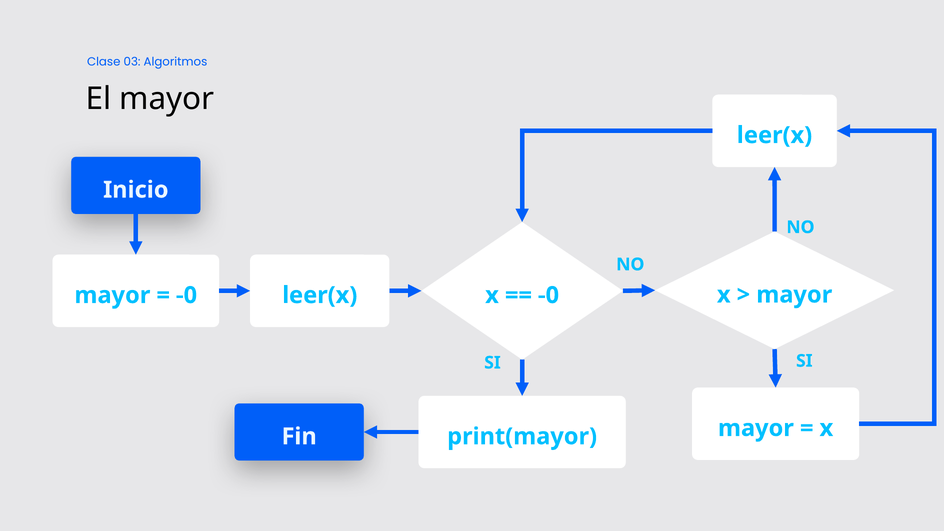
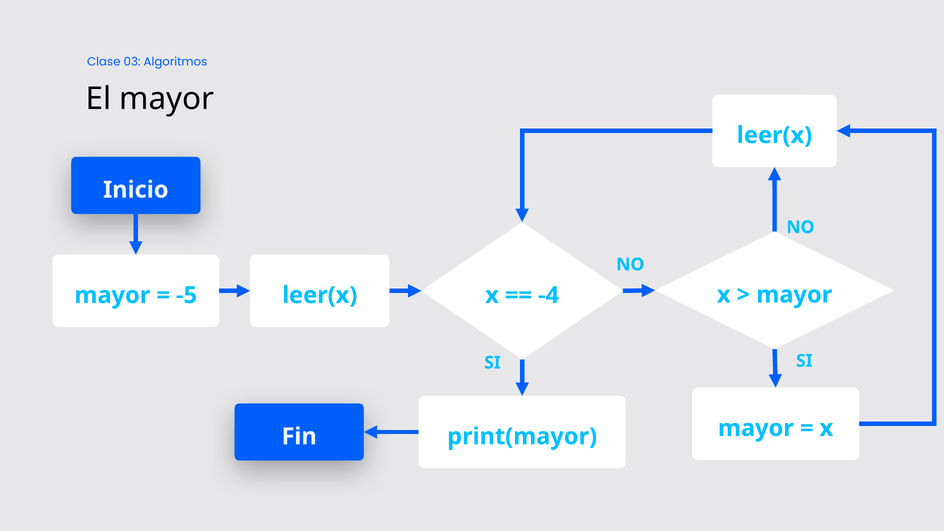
-0: -0 -> -5 (187, 295)
-0: -0 -> -4 (549, 295)
